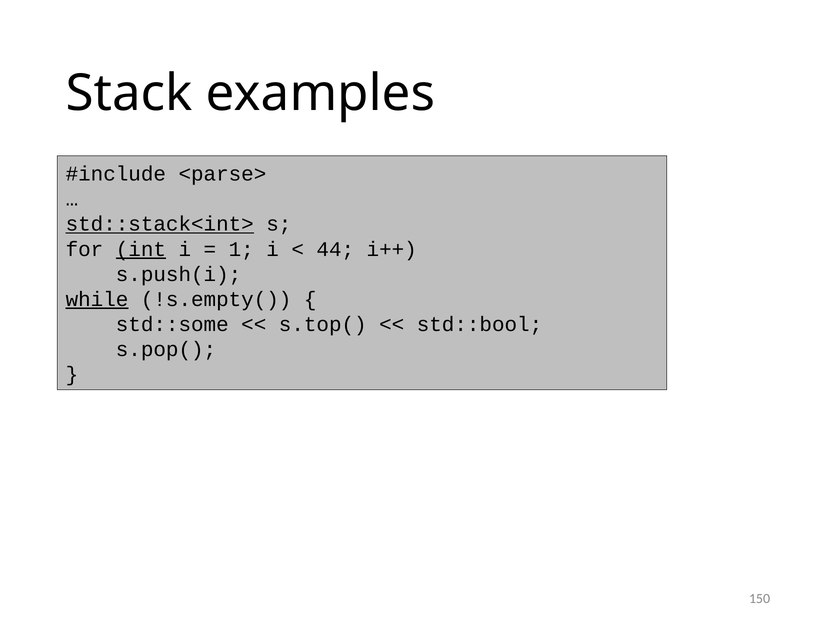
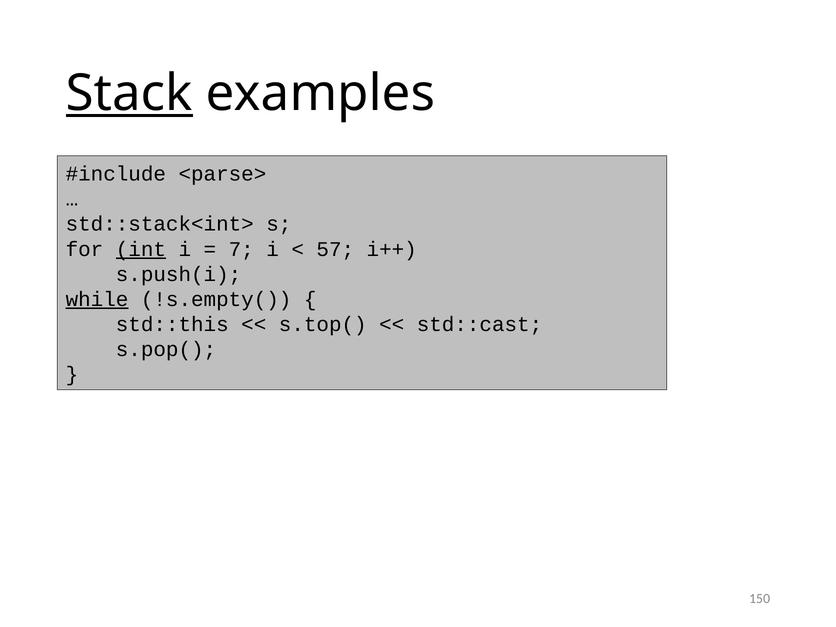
Stack underline: none -> present (129, 94)
std::stack<int> underline: present -> none (160, 224)
1: 1 -> 7 (241, 249)
44: 44 -> 57 (335, 249)
std::some: std::some -> std::this (172, 324)
std::bool: std::bool -> std::cast (479, 324)
